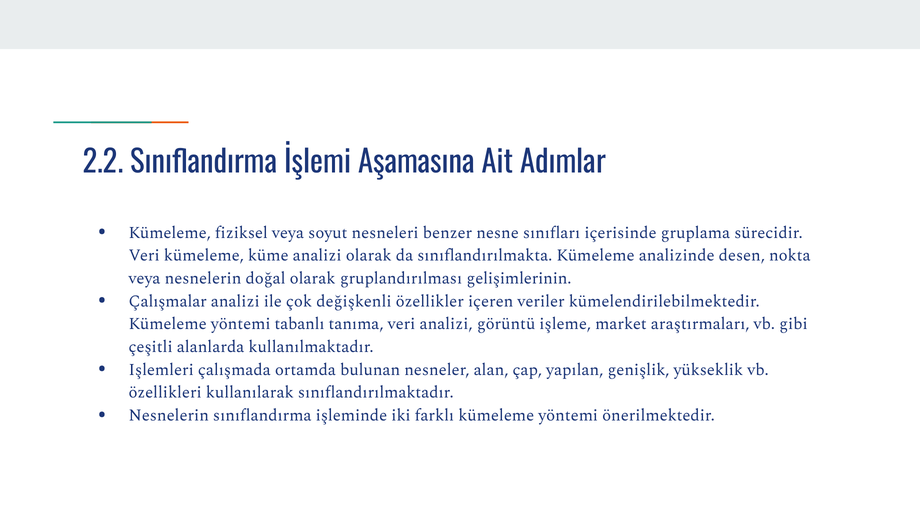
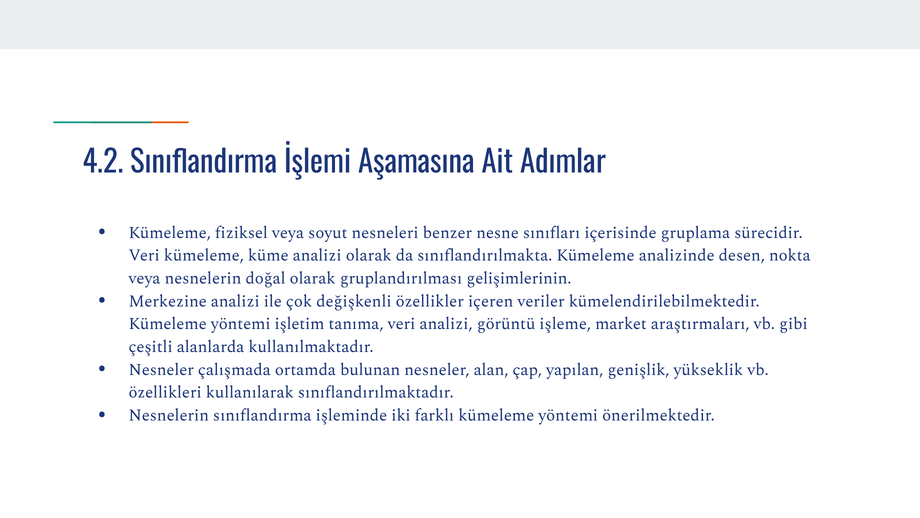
2.2: 2.2 -> 4.2 (103, 162)
Çalışmalar: Çalışmalar -> Merkezine (168, 301)
tabanlı: tabanlı -> işletim (300, 324)
Işlemleri: Işlemleri -> Nesneler (161, 369)
